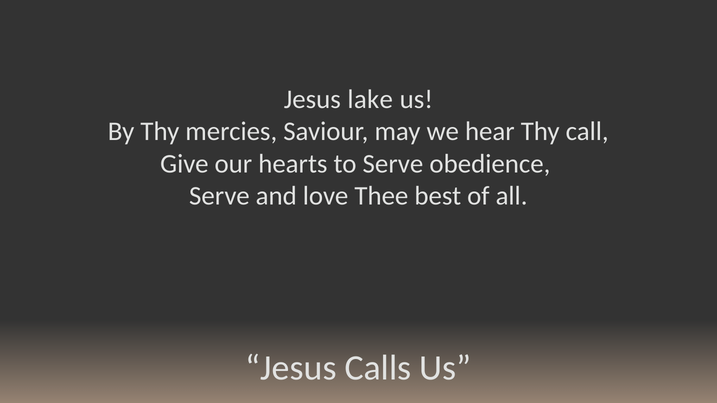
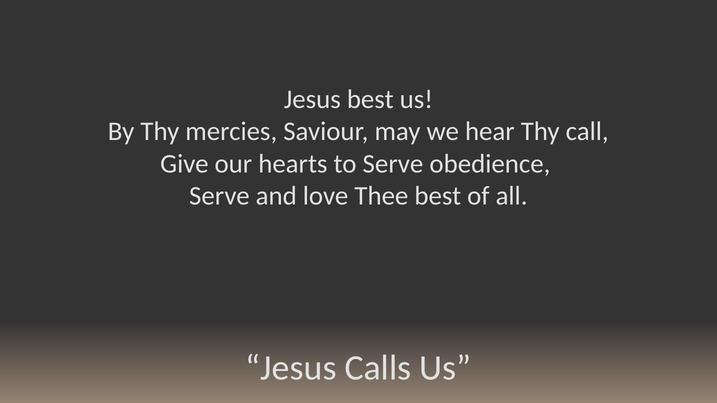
Jesus lake: lake -> best (370, 99)
